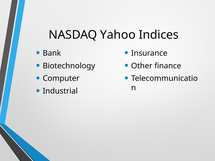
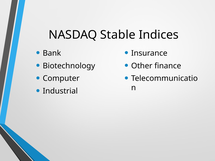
Yahoo: Yahoo -> Stable (118, 35)
